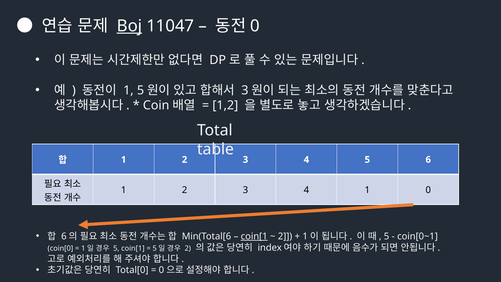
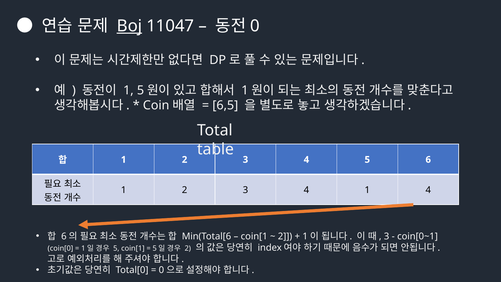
3: 3 -> 1 (245, 90)
1,2: 1,2 -> 6,5 (225, 105)
1 0: 0 -> 4 (428, 190)
coin[1 underline: present -> none (254, 236)
5: 5 -> 3 (387, 236)
